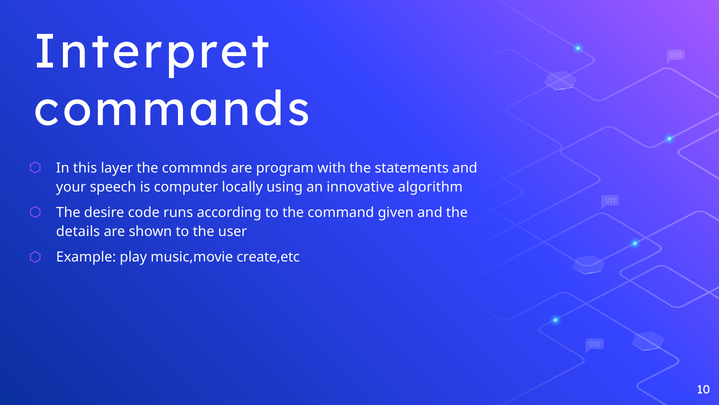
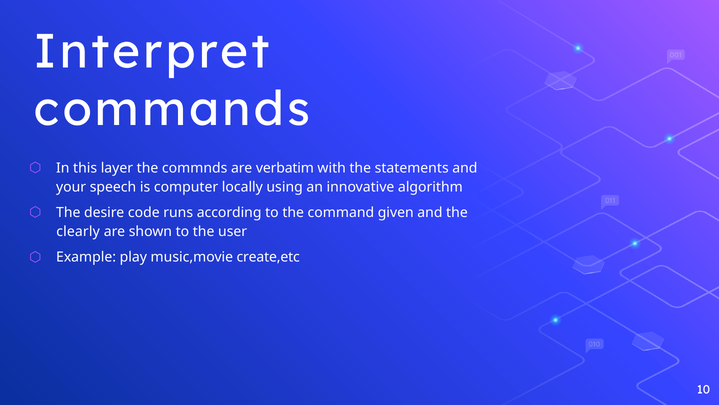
program: program -> verbatim (285, 168)
details: details -> clearly (78, 232)
